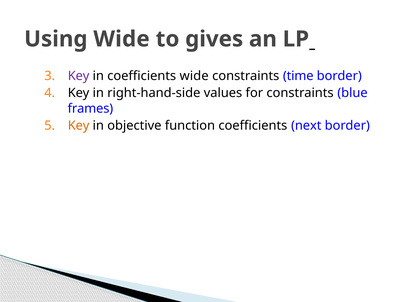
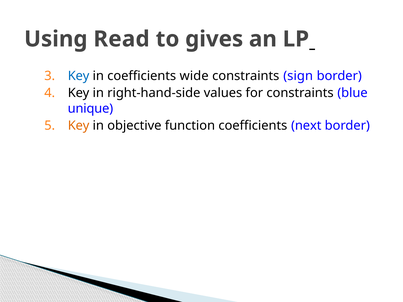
Using Wide: Wide -> Read (122, 39)
Key colour: purple -> blue (79, 76)
time: time -> sign (298, 76)
frames: frames -> unique (90, 109)
